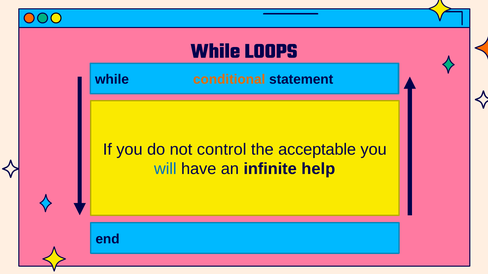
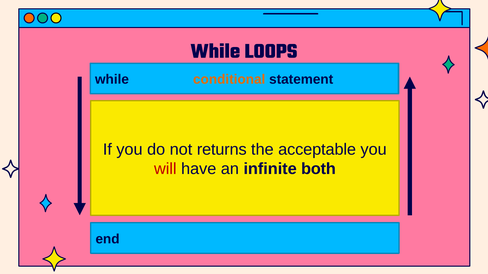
control: control -> returns (222, 150)
will colour: blue -> red (165, 169)
help: help -> both (318, 169)
